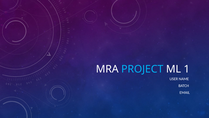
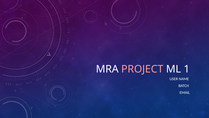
PROJECT colour: light blue -> pink (142, 69)
